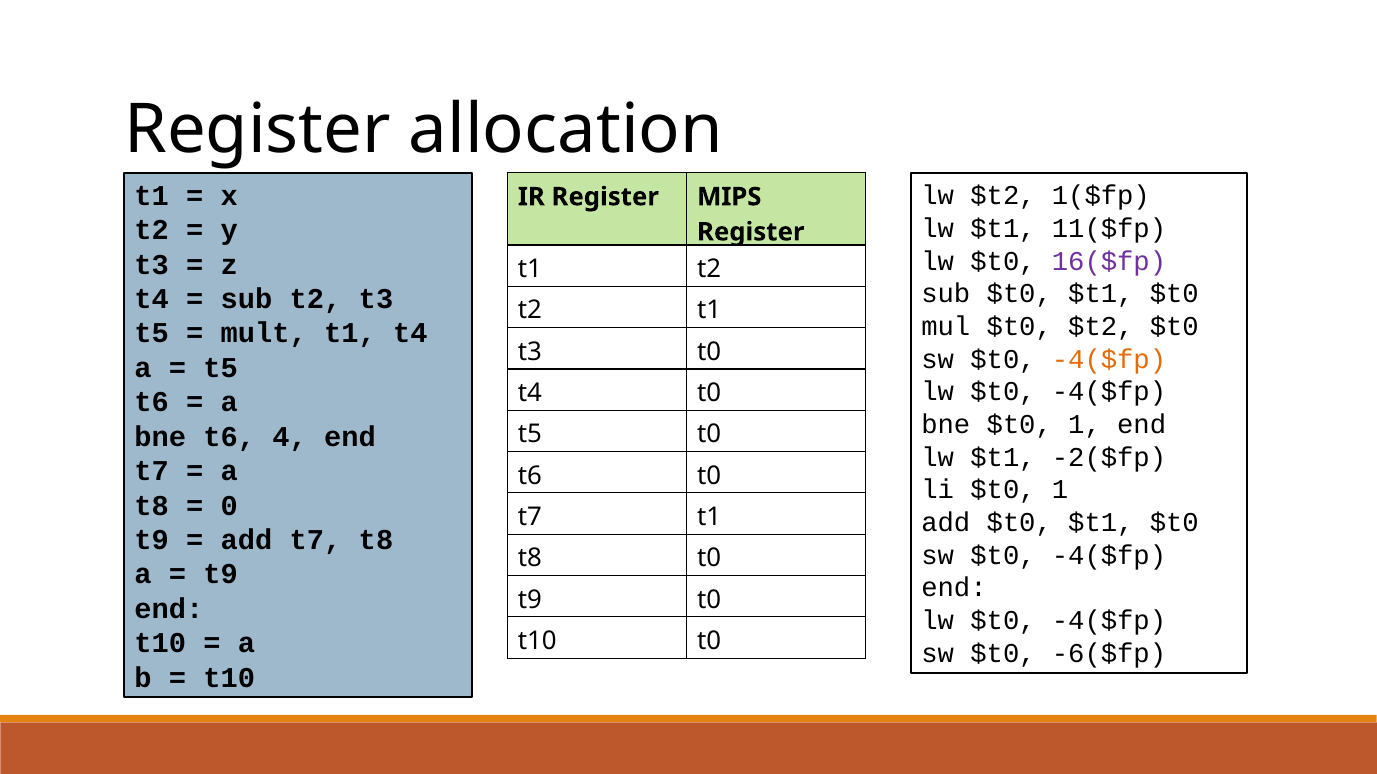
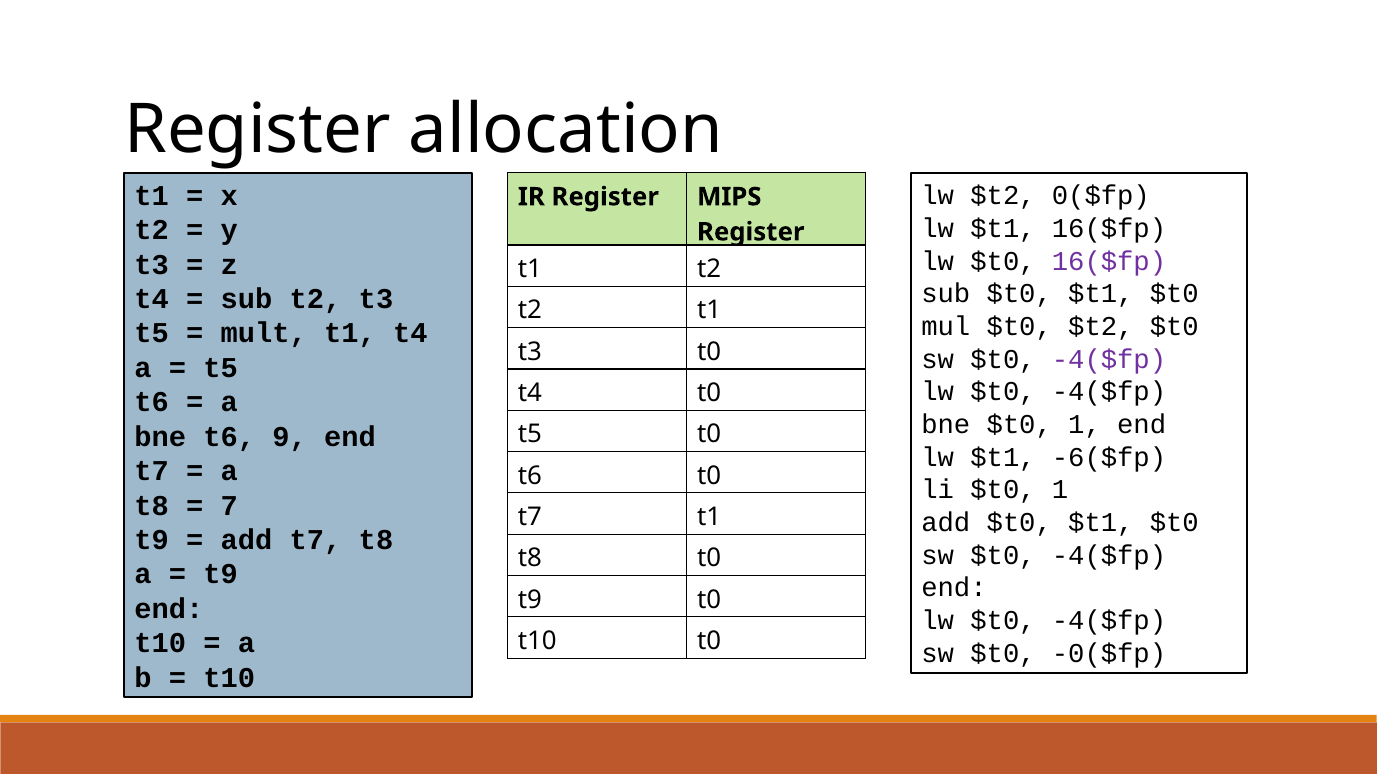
1($fp: 1($fp -> 0($fp (1101, 196)
$t1 11($fp: 11($fp -> 16($fp (1109, 229)
-4($fp colour: orange -> purple (1109, 360)
4: 4 -> 9 (290, 437)
-2($fp: -2($fp -> -6($fp (1109, 458)
0: 0 -> 7 (229, 506)
-6($fp: -6($fp -> -0($fp (1109, 654)
